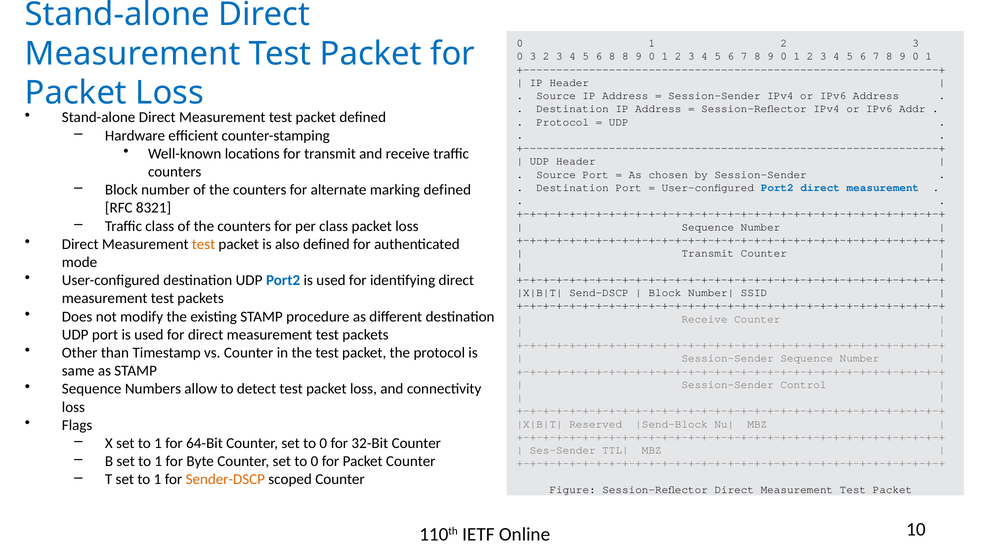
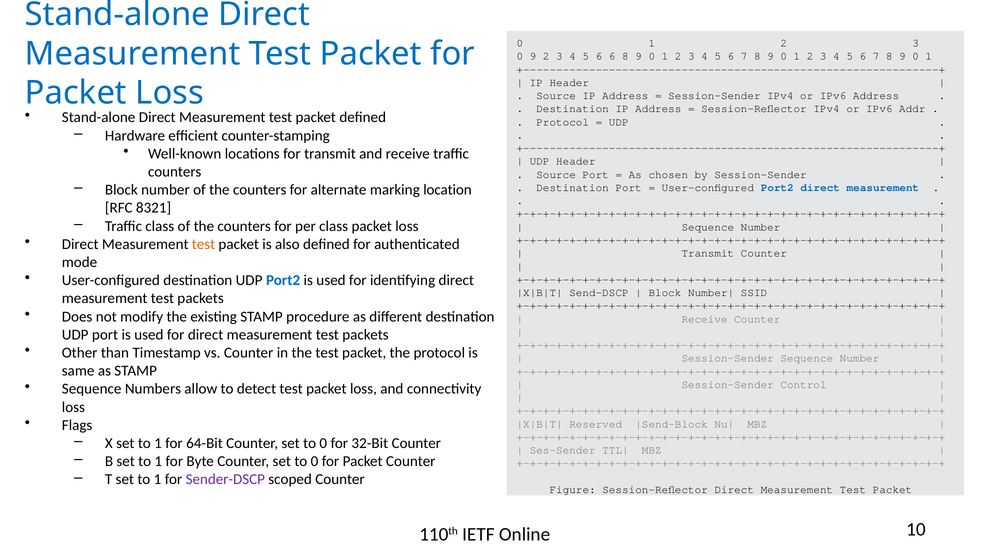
0 3: 3 -> 9 (533, 56)
6 8: 8 -> 6 (612, 56)
marking defined: defined -> location (447, 190)
Sender-DSCP colour: orange -> purple (225, 479)
